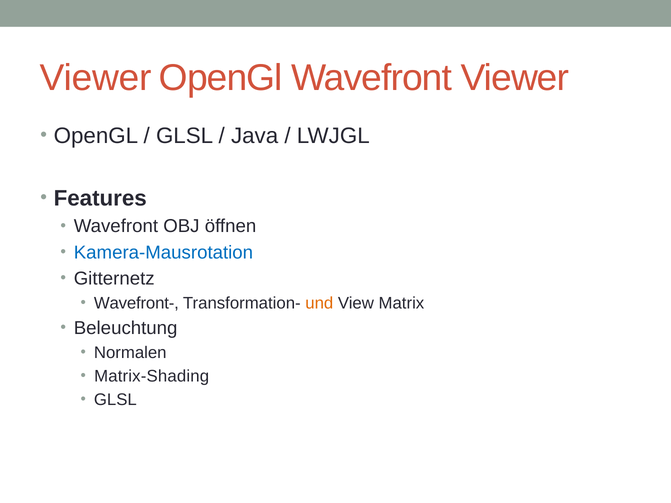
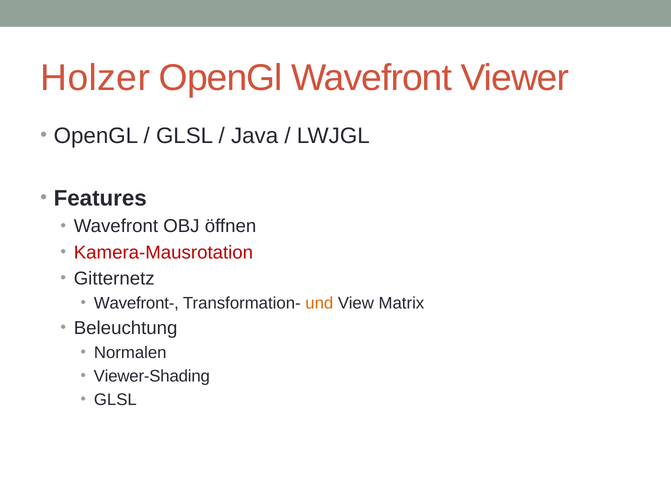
Viewer: Viewer -> Holzer (95, 78)
Kamera-Mausrotation colour: blue -> red (163, 253)
Matrix-Shading: Matrix-Shading -> Viewer-Shading (152, 376)
